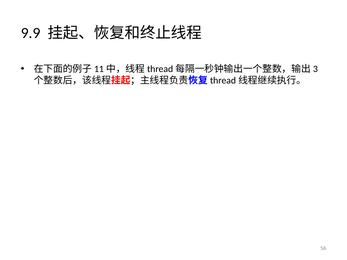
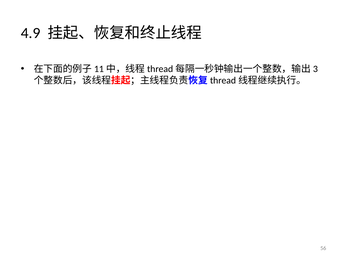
9.9: 9.9 -> 4.9 (31, 33)
